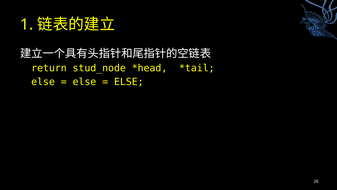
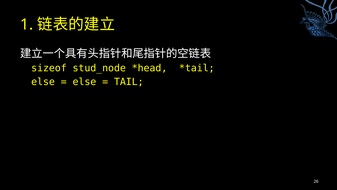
return: return -> sizeof (49, 68)
ELSE: ELSE -> TAIL (129, 82)
